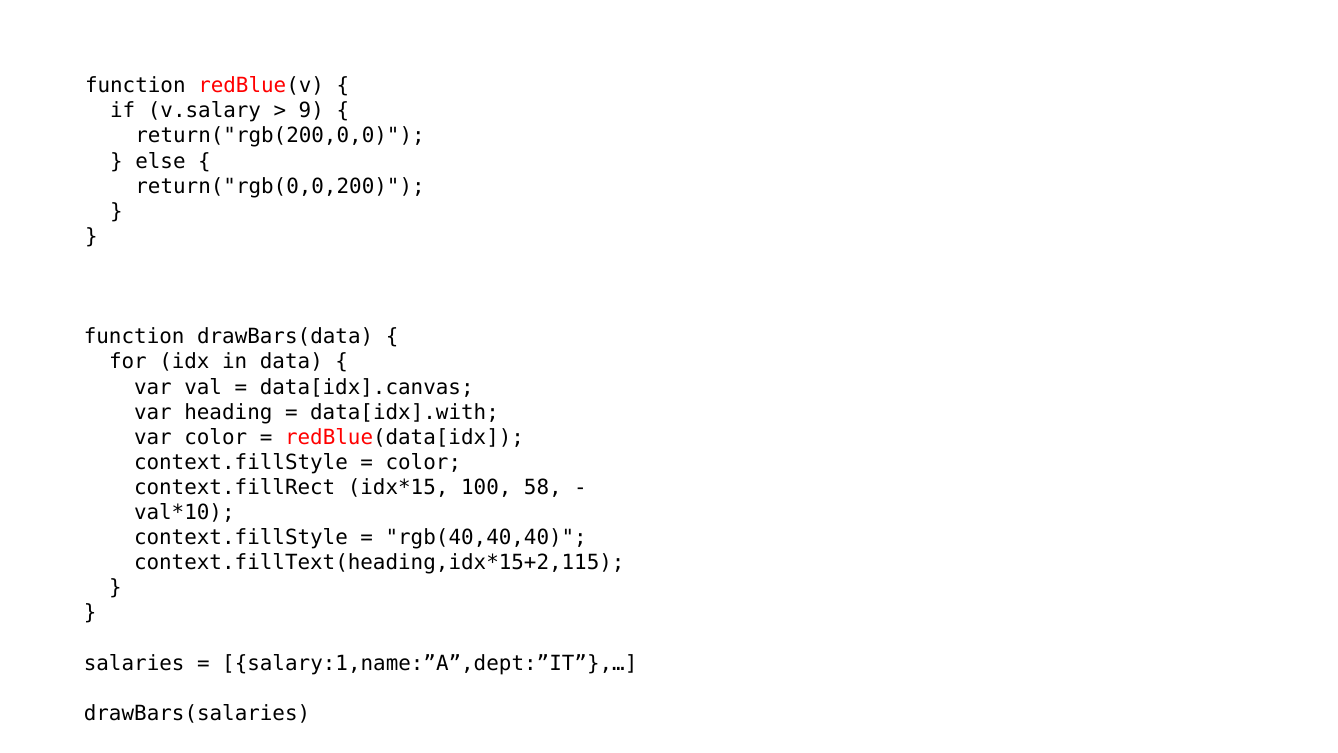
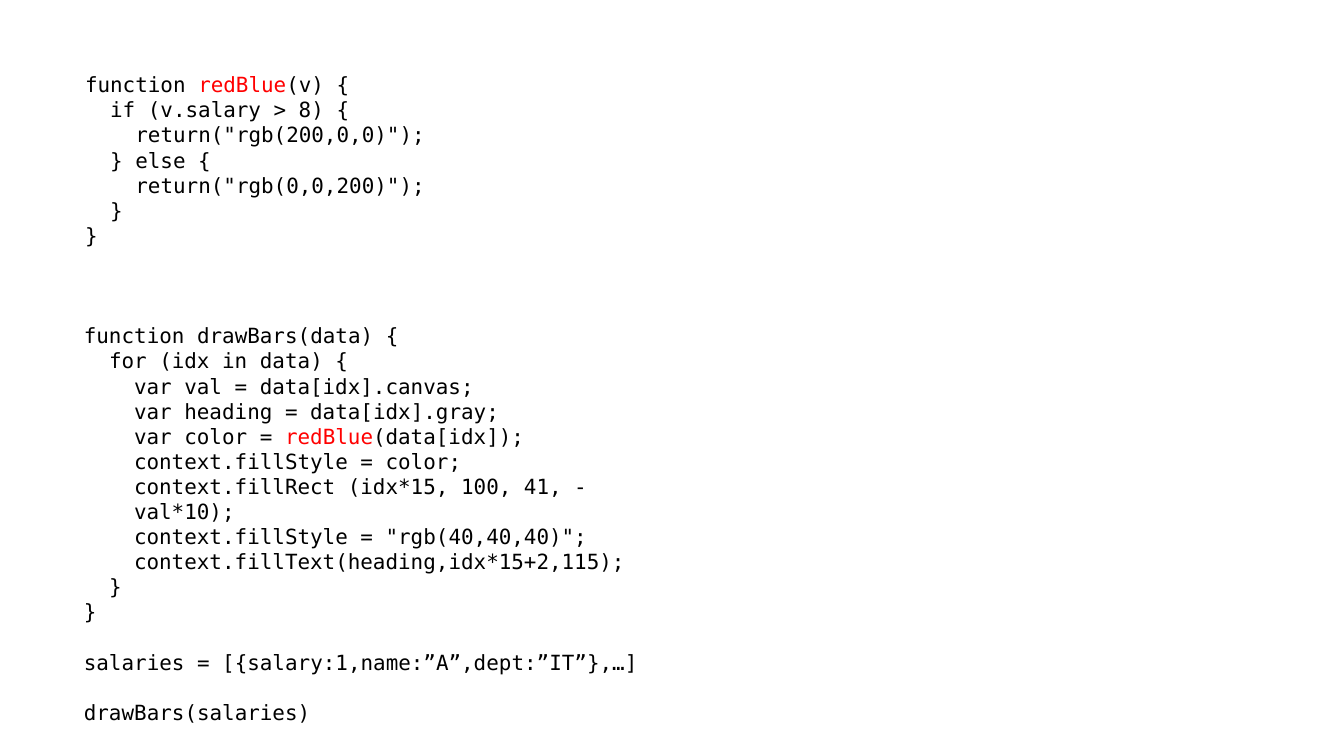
9: 9 -> 8 (311, 111)
data[idx].with: data[idx].with -> data[idx].gray (405, 412)
58: 58 -> 41 (543, 487)
